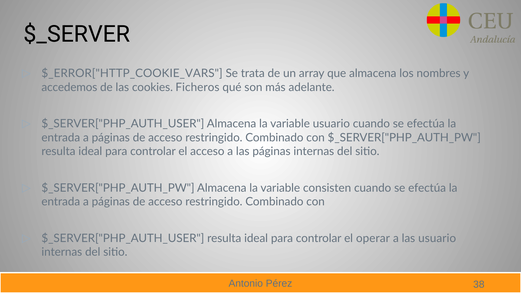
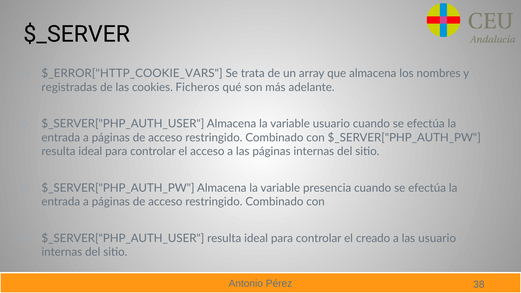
accedemos: accedemos -> registradas (69, 87)
consisten: consisten -> presencia (327, 188)
operar: operar -> creado (373, 238)
